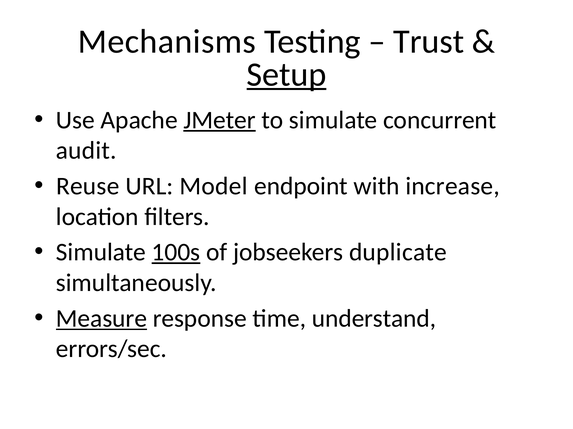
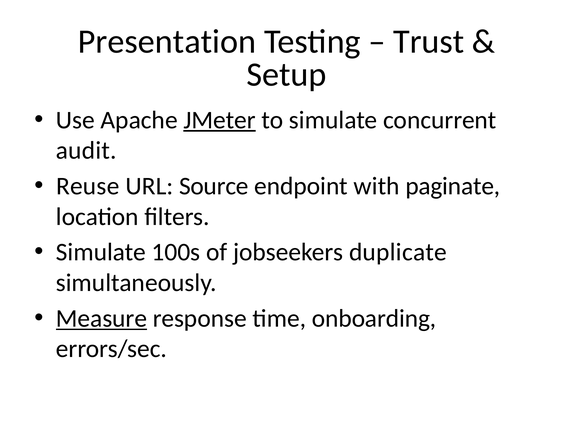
Mechanisms: Mechanisms -> Presentation (167, 42)
Setup underline: present -> none (287, 75)
Model: Model -> Source (214, 186)
increase: increase -> paginate (453, 186)
100s underline: present -> none (176, 253)
understand: understand -> onboarding (374, 319)
